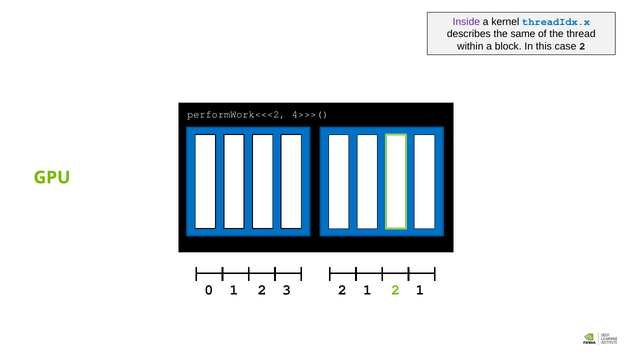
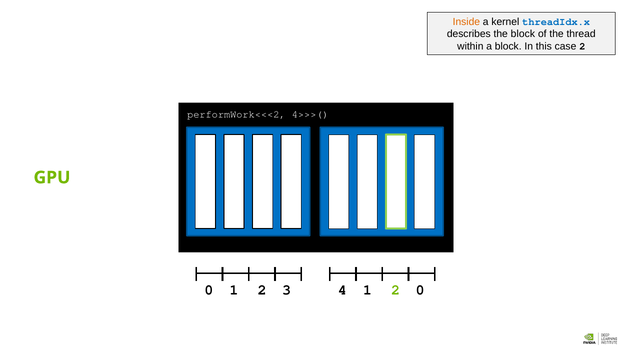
Inside colour: purple -> orange (466, 22)
the same: same -> block (523, 34)
3 2: 2 -> 4 (342, 290)
1 2 1: 1 -> 0 (420, 290)
